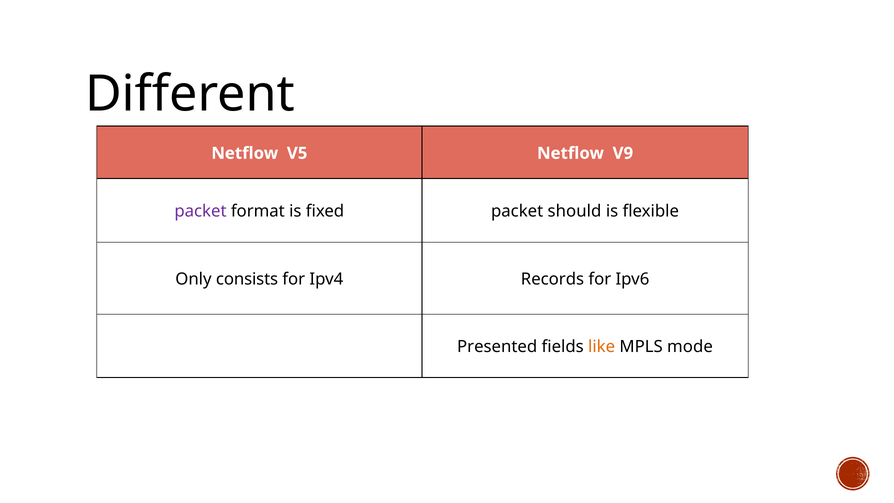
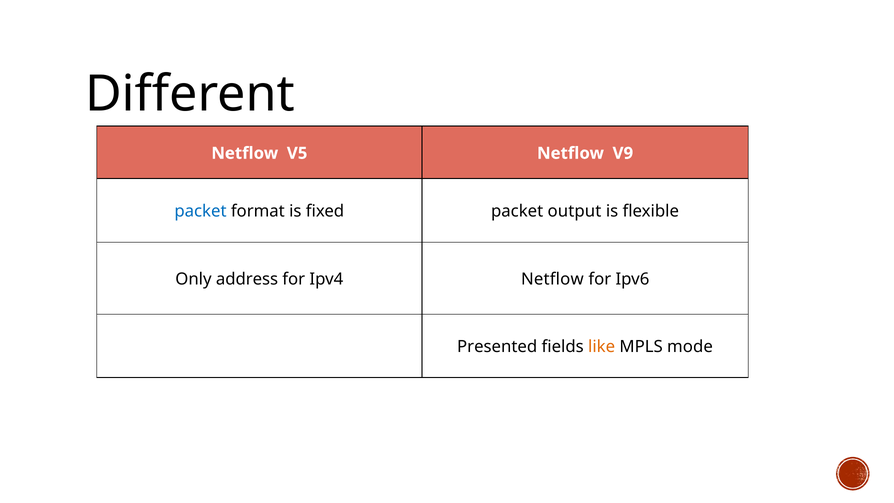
packet colour: purple -> blue (200, 211)
should: should -> output (574, 211)
consists: consists -> address (247, 279)
Ipv4 Records: Records -> Netflow (552, 279)
